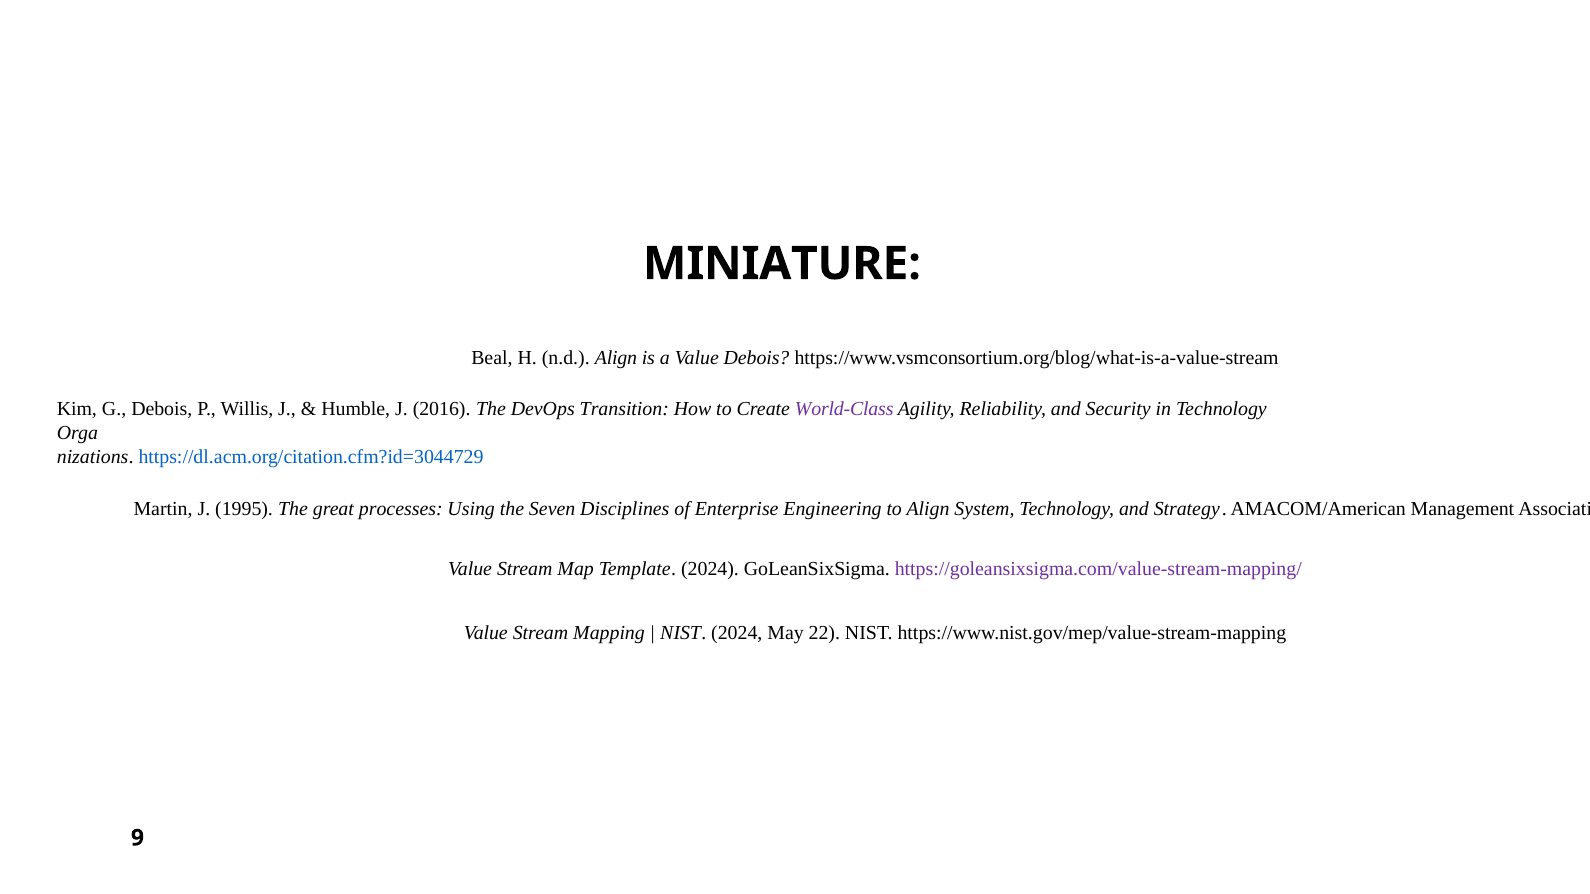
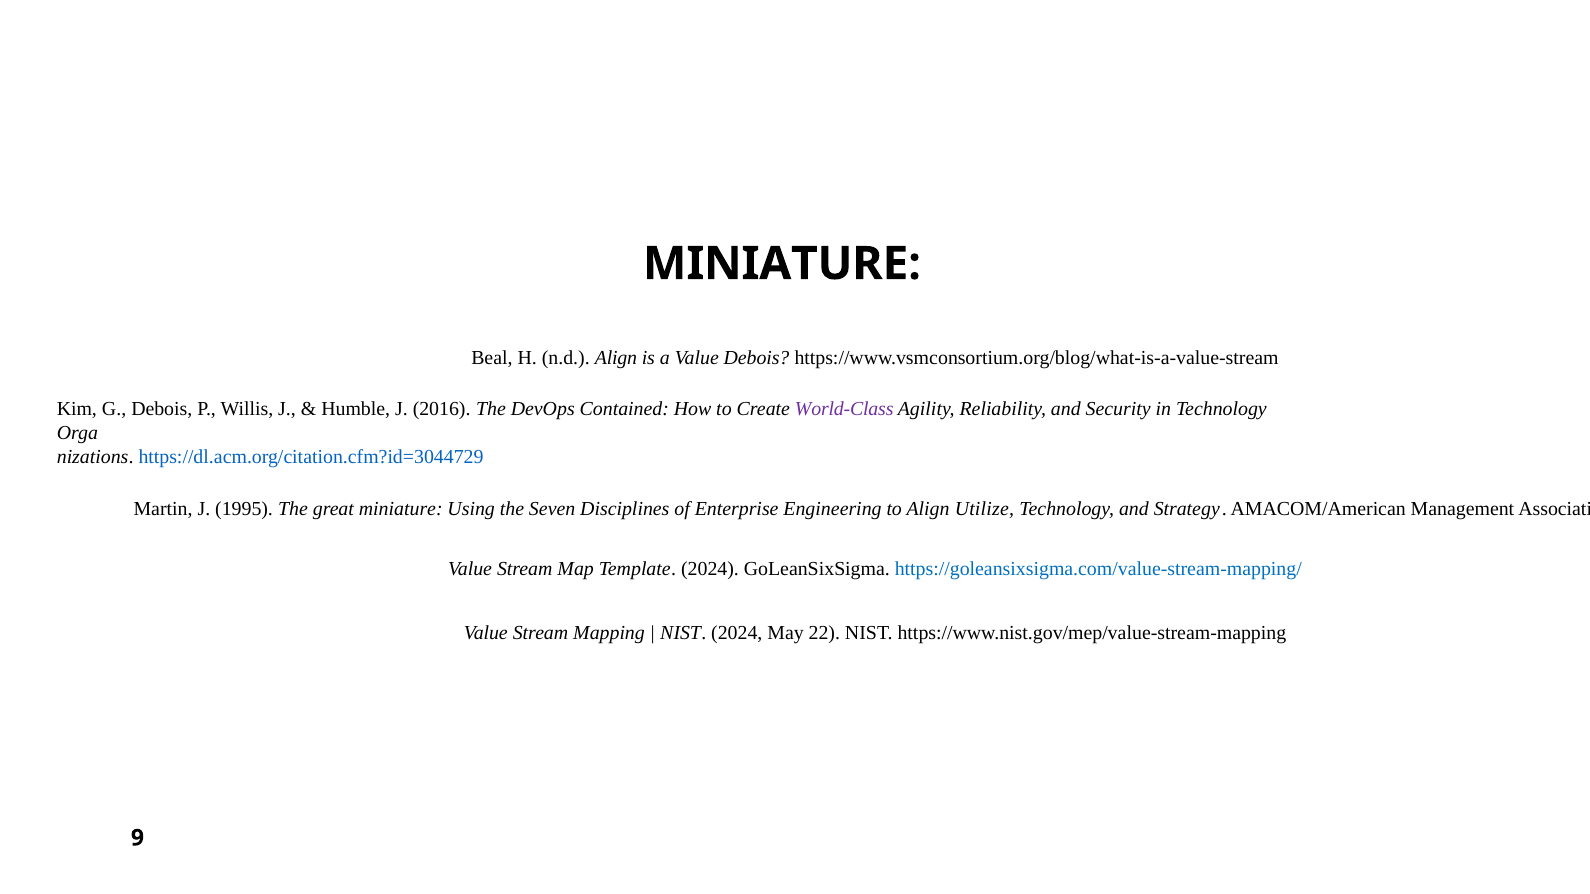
Transition: Transition -> Contained (624, 409)
great processes: processes -> miniature (401, 509)
System: System -> Utilize (984, 509)
https://goleansixsigma.com/value-stream-mapping/ colour: purple -> blue (1098, 569)
